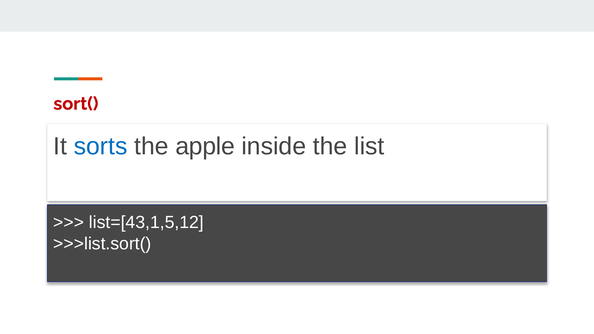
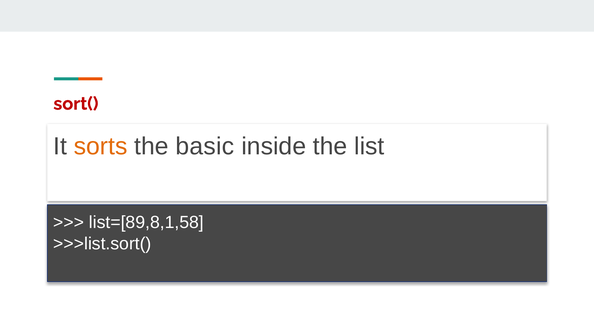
sorts colour: blue -> orange (101, 146)
apple: apple -> basic (205, 146)
list=[43,1,5,12: list=[43,1,5,12 -> list=[89,8,1,58 (146, 223)
